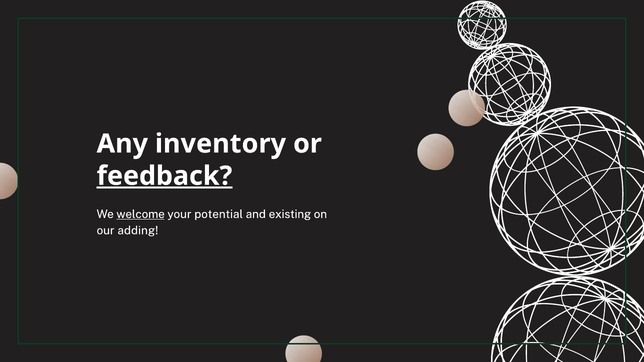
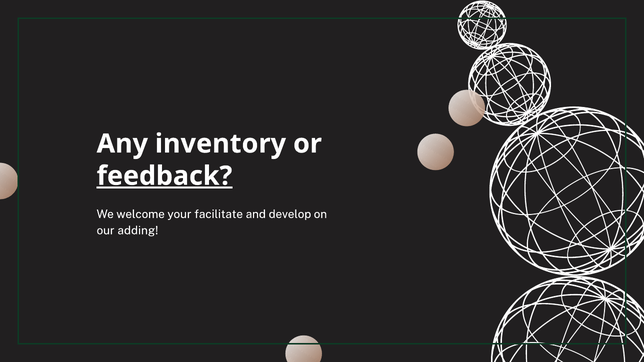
welcome underline: present -> none (141, 214)
potential: potential -> facilitate (219, 214)
existing: existing -> develop (290, 214)
